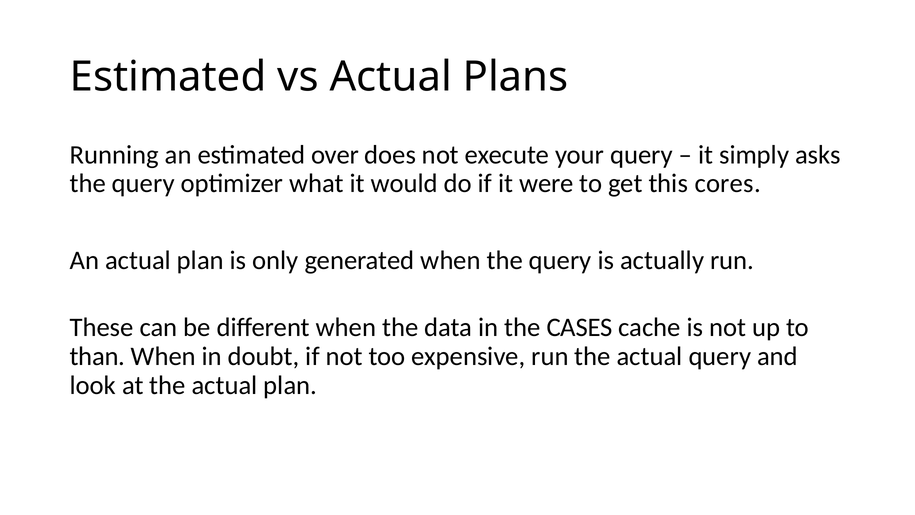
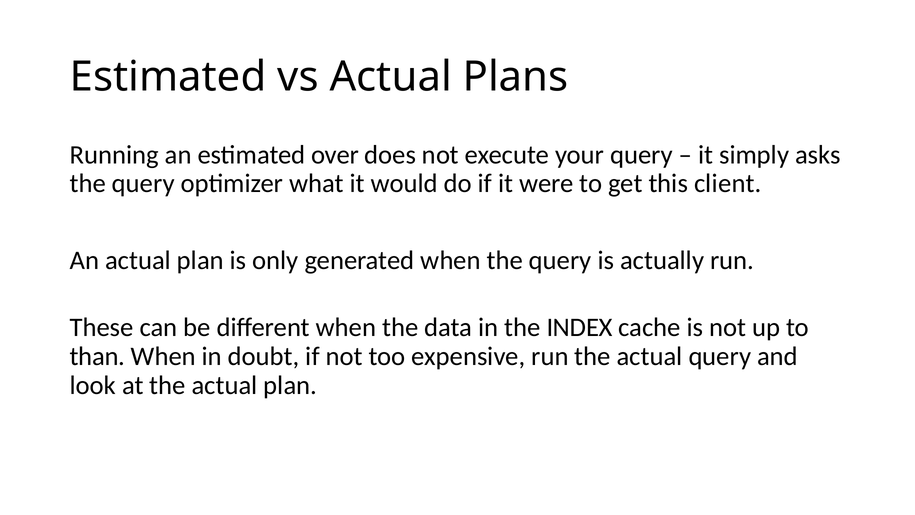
cores: cores -> client (728, 184)
CASES: CASES -> INDEX (580, 327)
